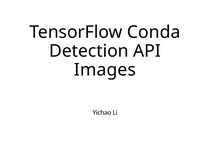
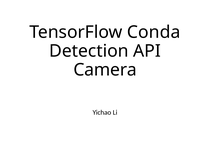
Images: Images -> Camera (105, 70)
